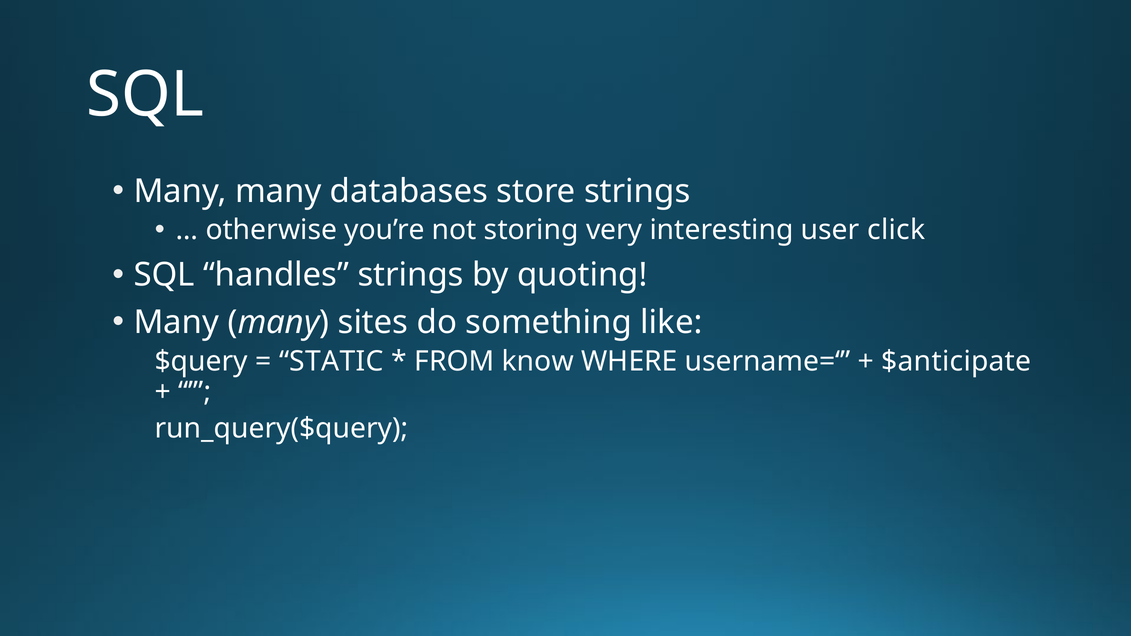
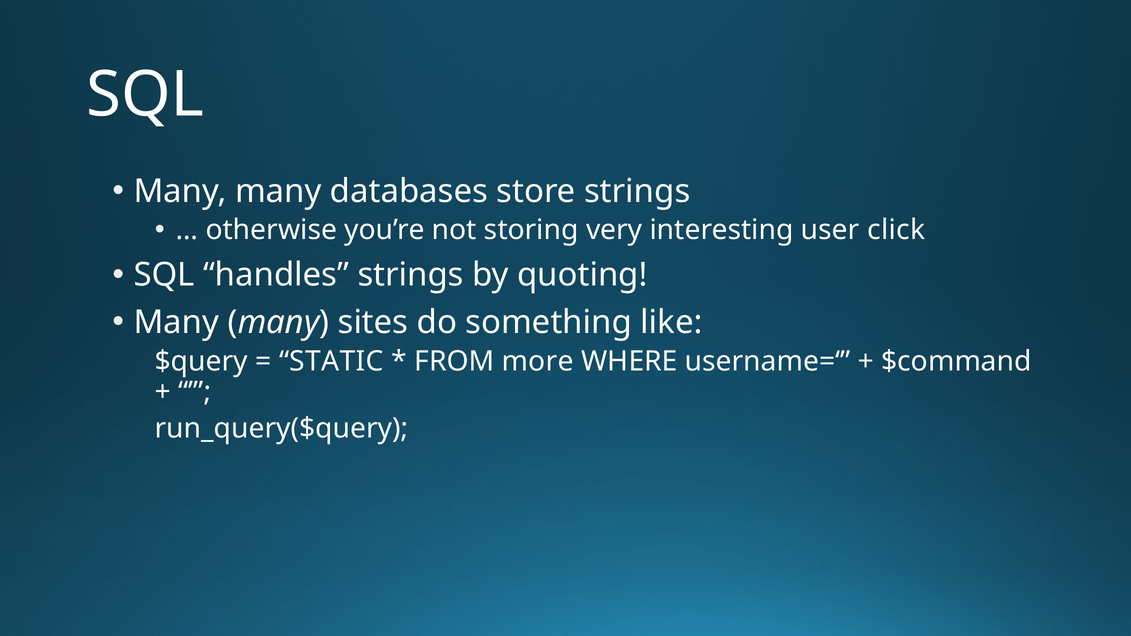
know: know -> more (538, 361)
$anticipate: $anticipate -> $command (956, 361)
